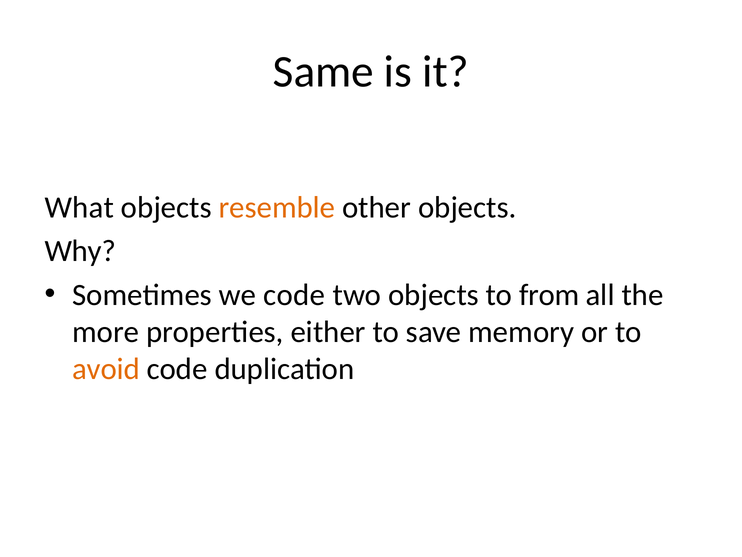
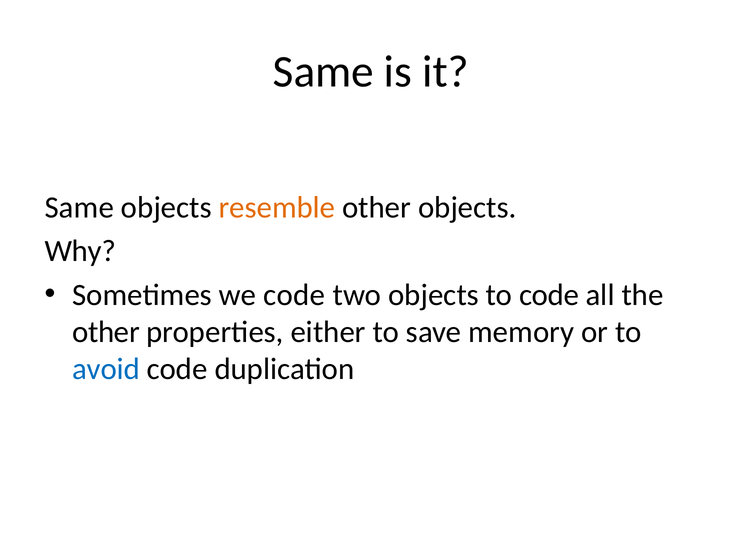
What: What -> Same (79, 207)
to from: from -> code (549, 295)
more: more -> other (106, 332)
avoid colour: orange -> blue (106, 369)
